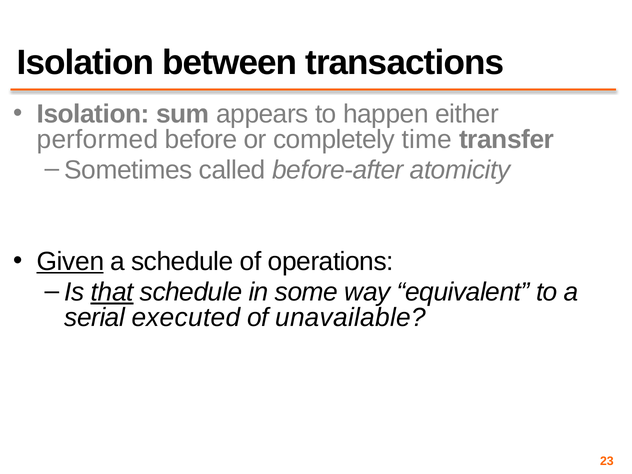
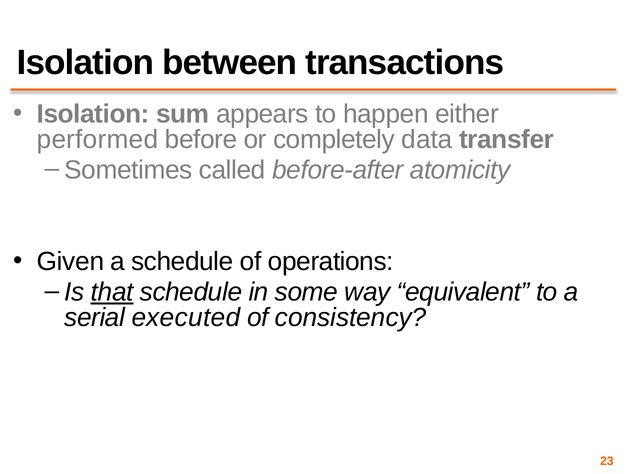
time: time -> data (427, 139)
Given underline: present -> none (70, 262)
unavailable: unavailable -> consistency (351, 317)
